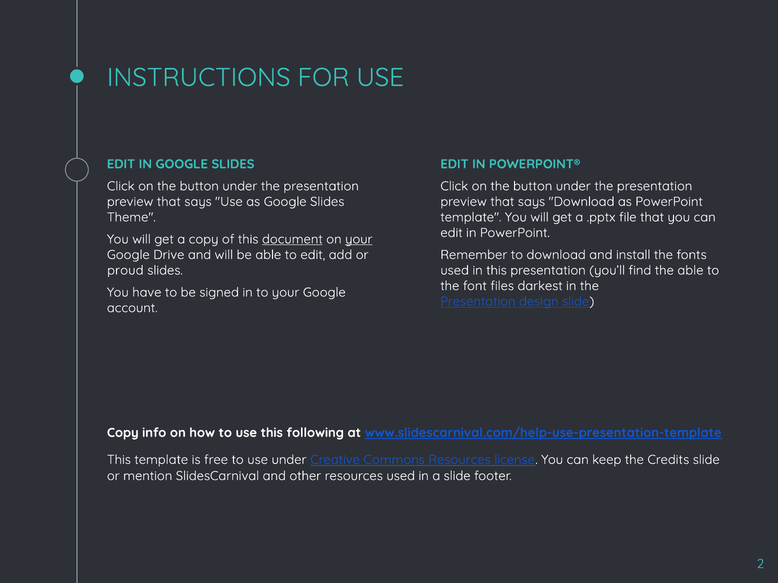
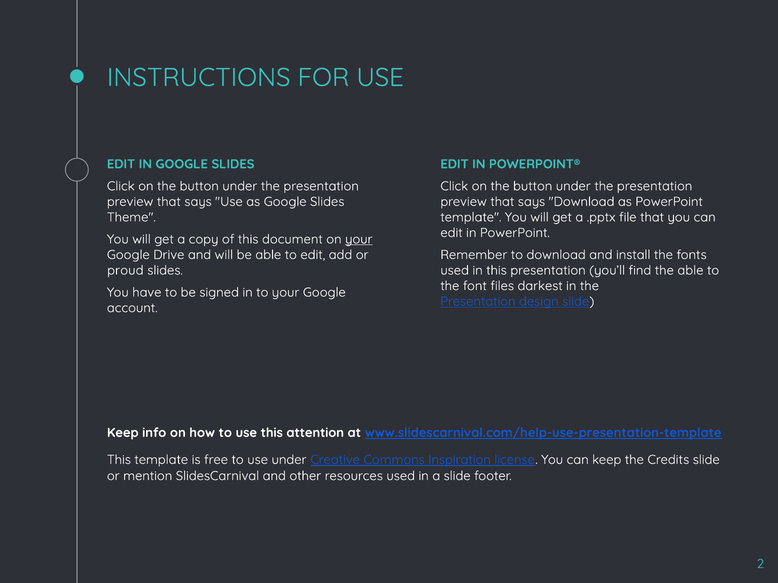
document underline: present -> none (292, 239)
Copy: Copy -> Keep (123, 433)
following: following -> attention (315, 433)
Commons Resources: Resources -> Inspiration (460, 460)
